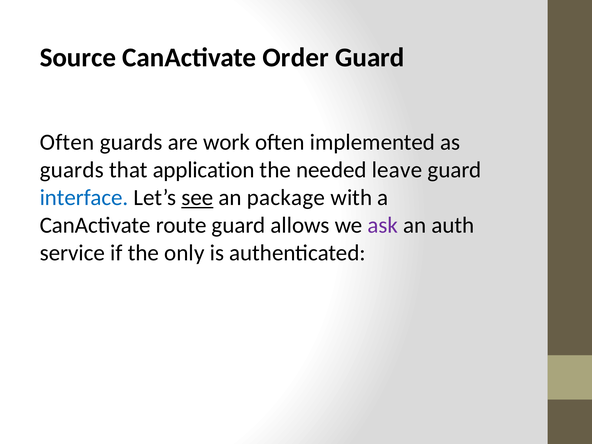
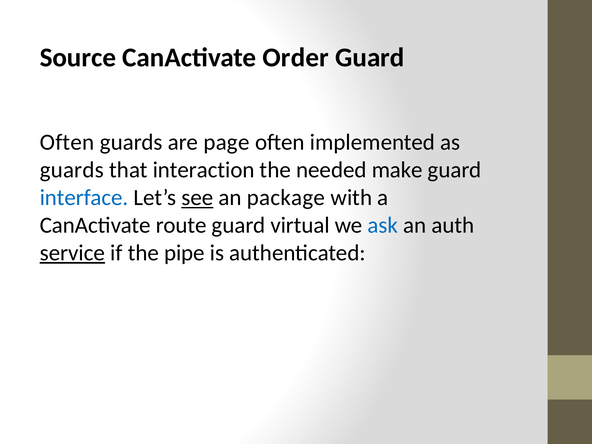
work: work -> page (226, 142)
application: application -> interaction (204, 170)
leave: leave -> make (397, 170)
allows: allows -> virtual (300, 225)
ask colour: purple -> blue (383, 225)
service underline: none -> present (72, 253)
only: only -> pipe (184, 253)
